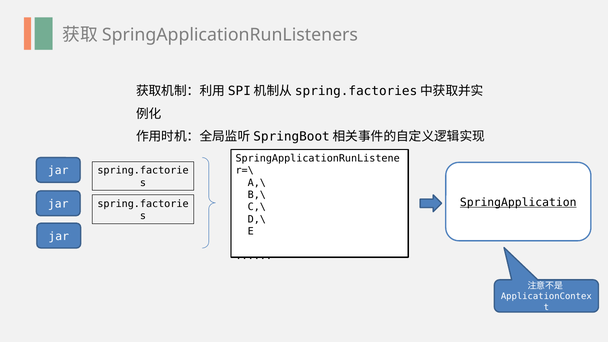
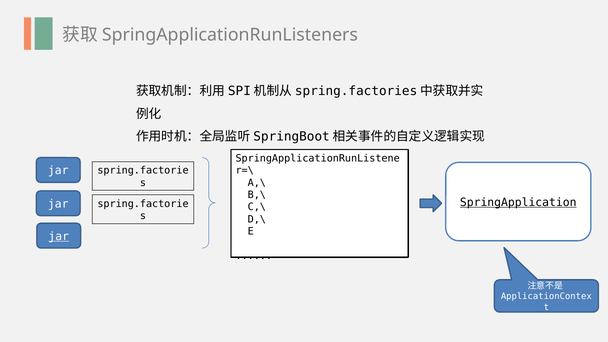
jar underline: none -> present (59, 236)
